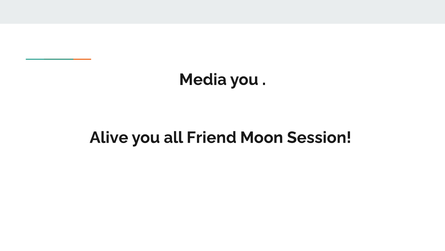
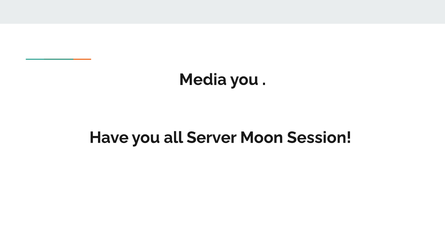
Alive: Alive -> Have (109, 137)
Friend: Friend -> Server (212, 137)
